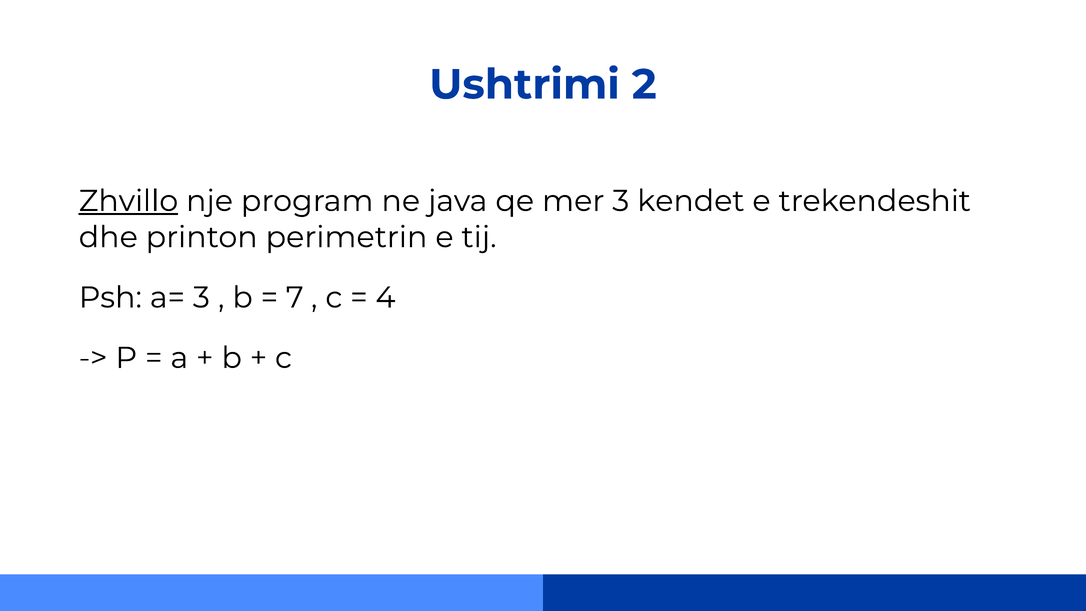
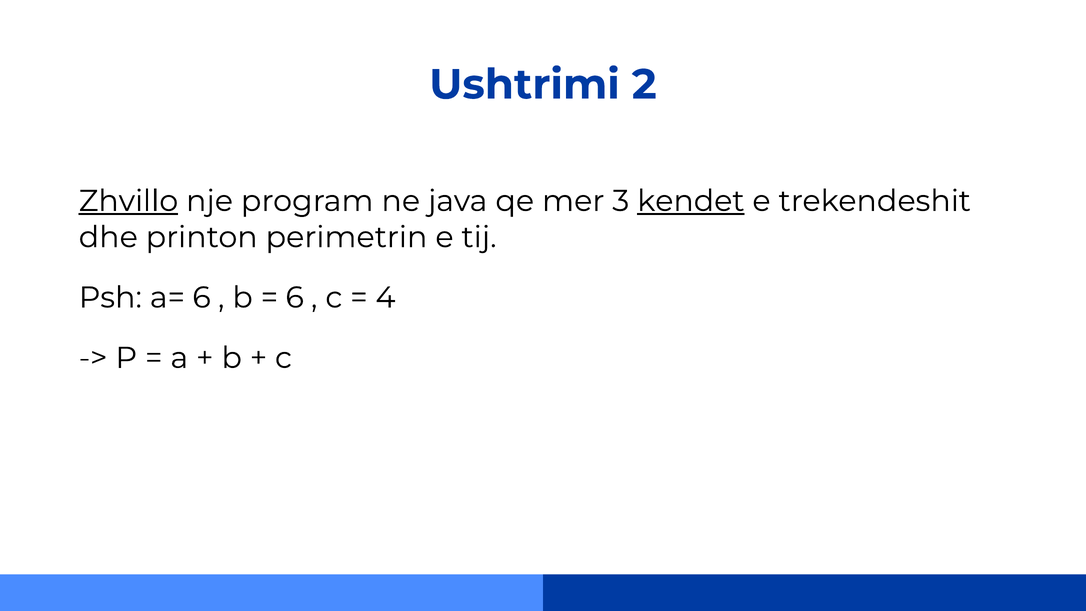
kendet underline: none -> present (691, 201)
a= 3: 3 -> 6 (202, 298)
7: 7 -> 6 (295, 298)
